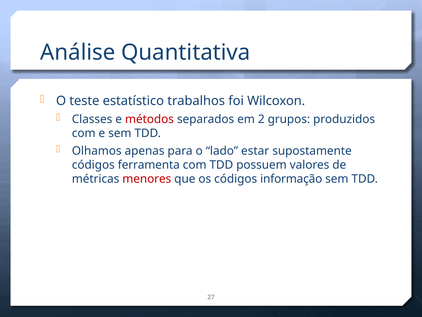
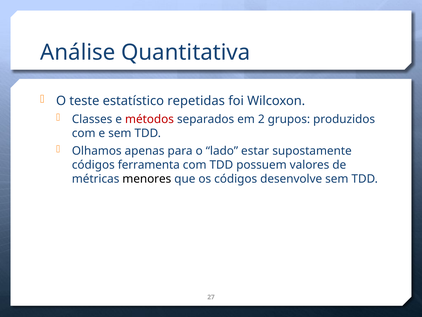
trabalhos: trabalhos -> repetidas (196, 101)
menores colour: red -> black (147, 179)
informação: informação -> desenvolve (291, 179)
